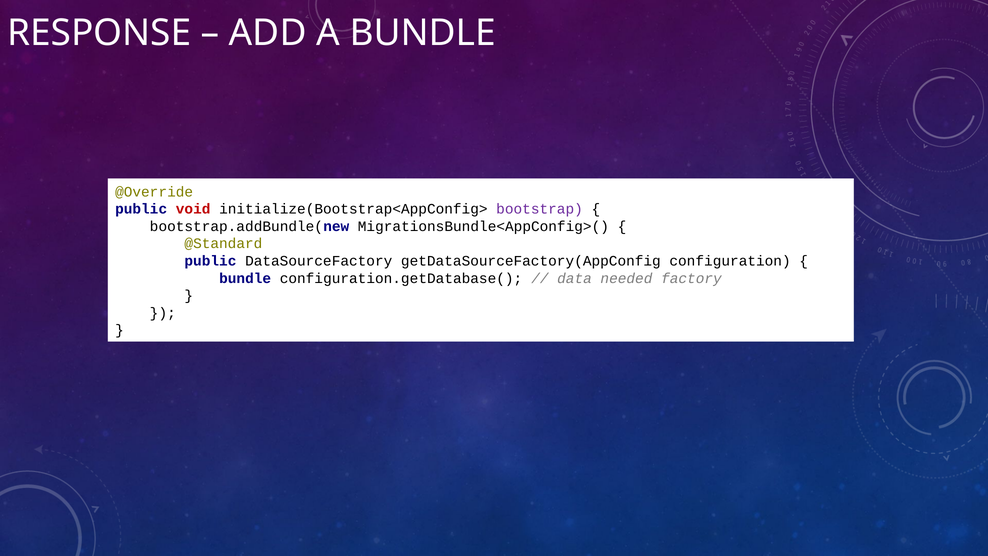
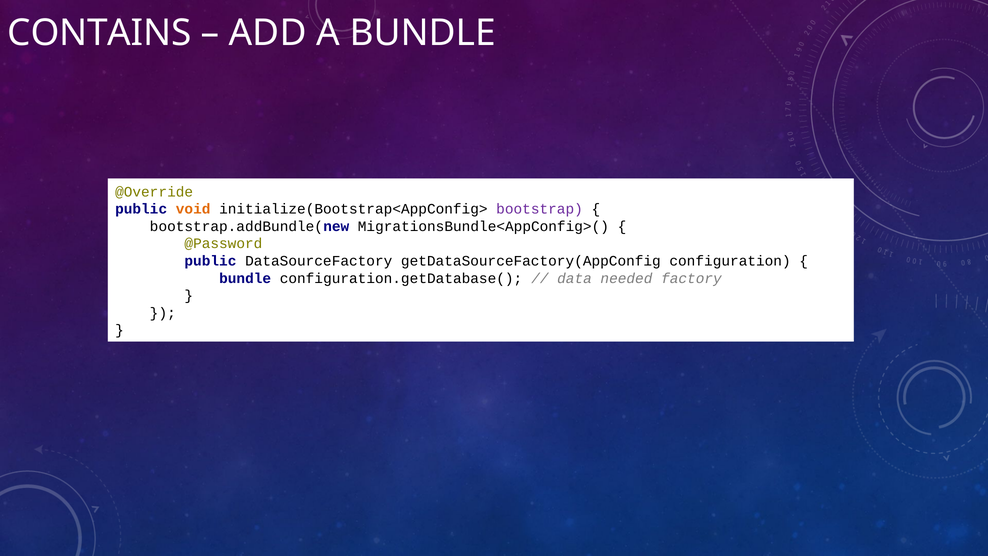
RESPONSE: RESPONSE -> CONTAINS (99, 33)
void colour: red -> orange (193, 209)
@Standard: @Standard -> @Password (223, 244)
